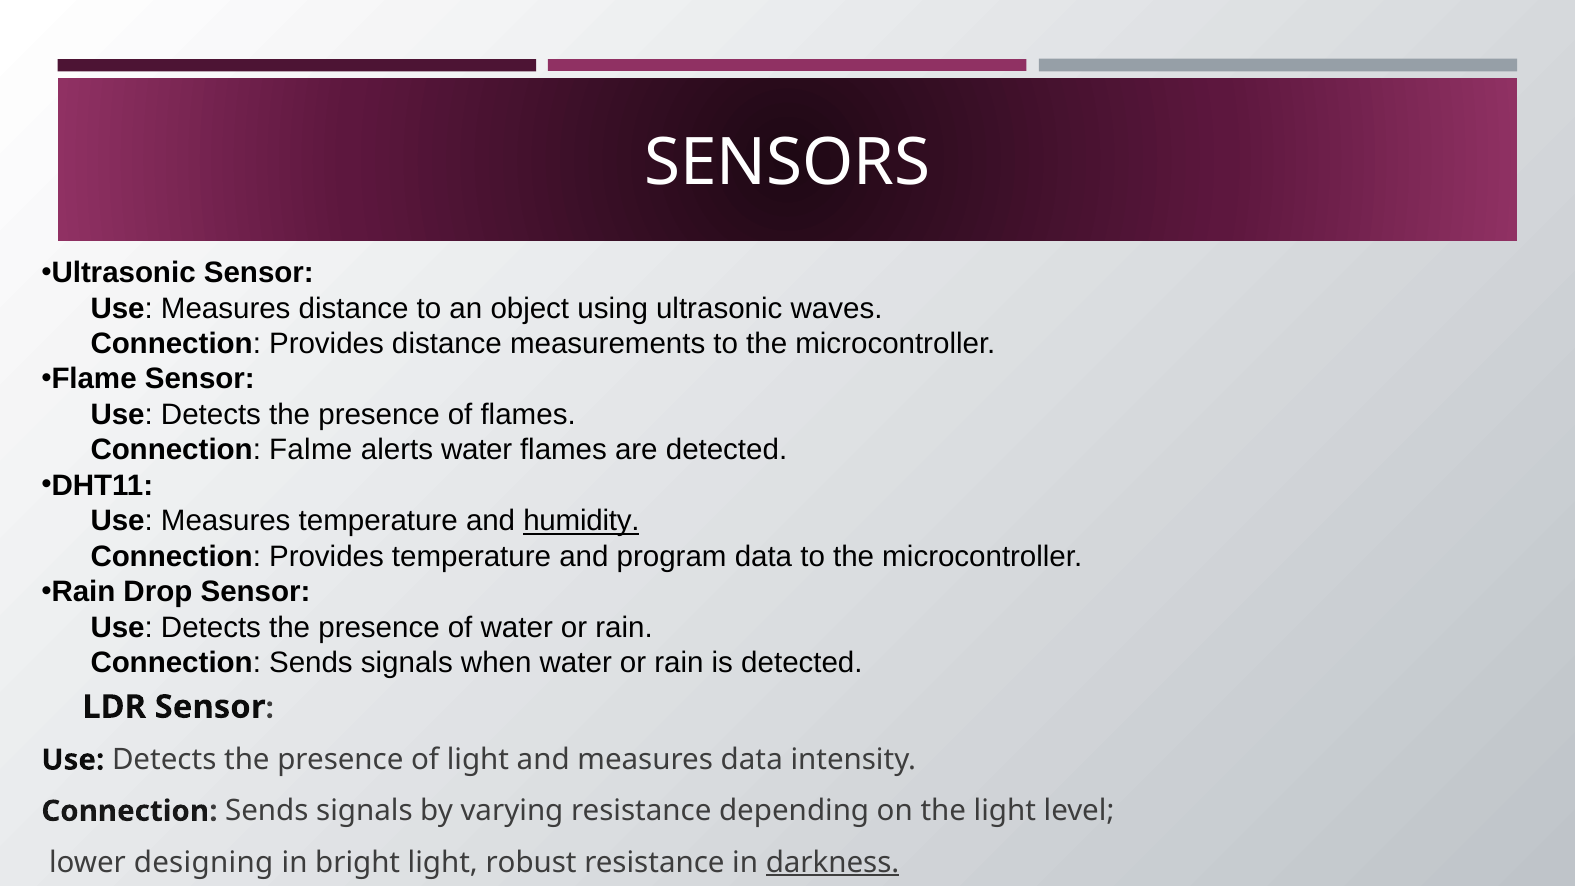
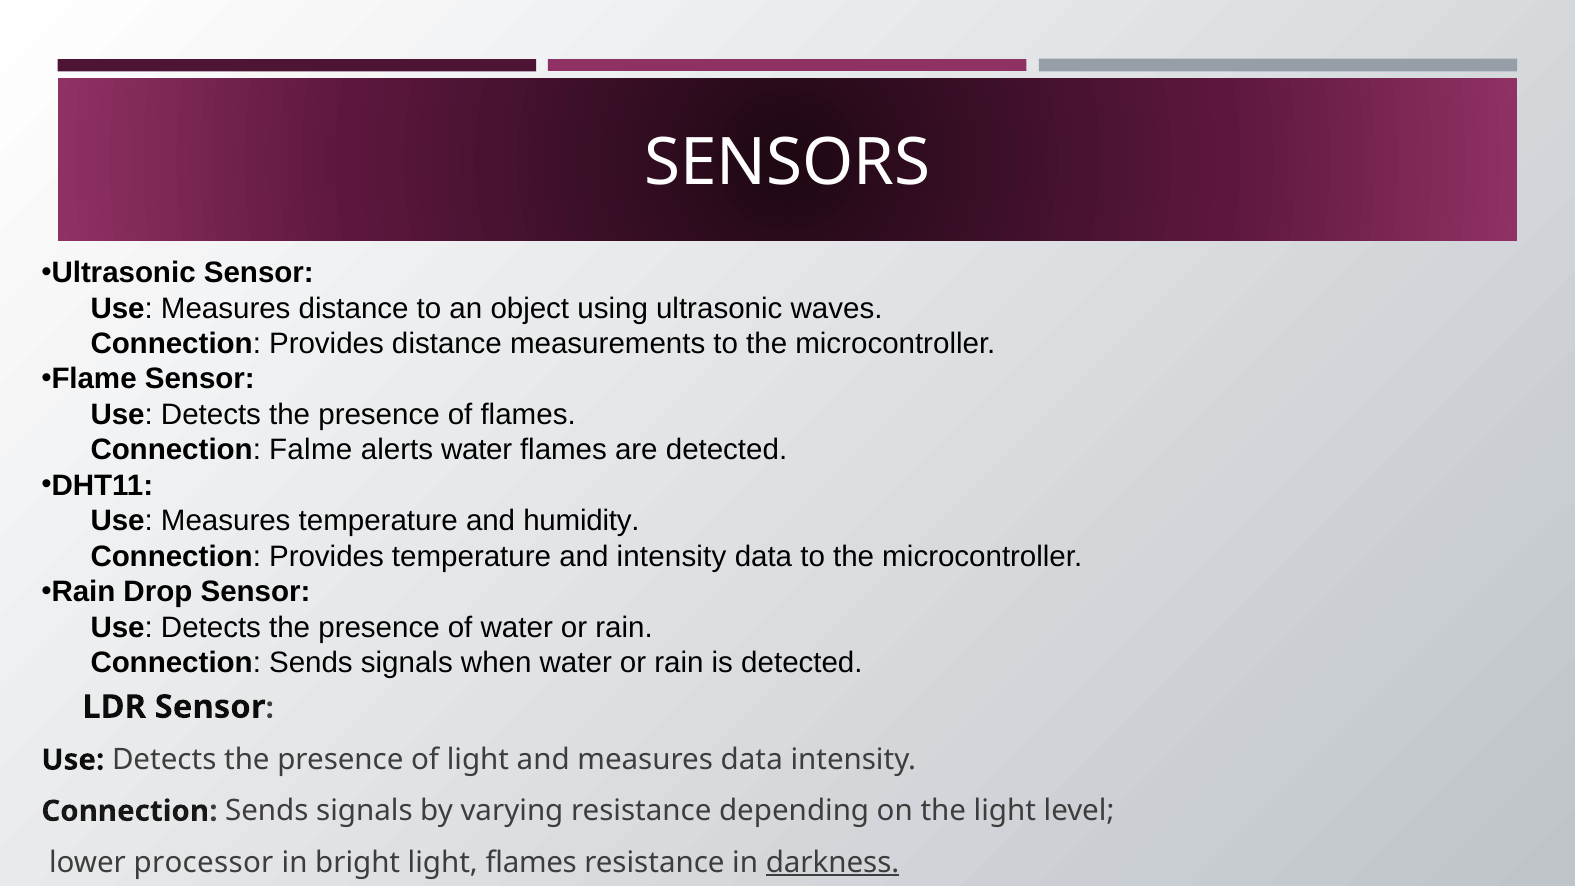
humidity underline: present -> none (581, 521)
and program: program -> intensity (671, 556)
designing: designing -> processor (204, 862)
light robust: robust -> flames (531, 862)
